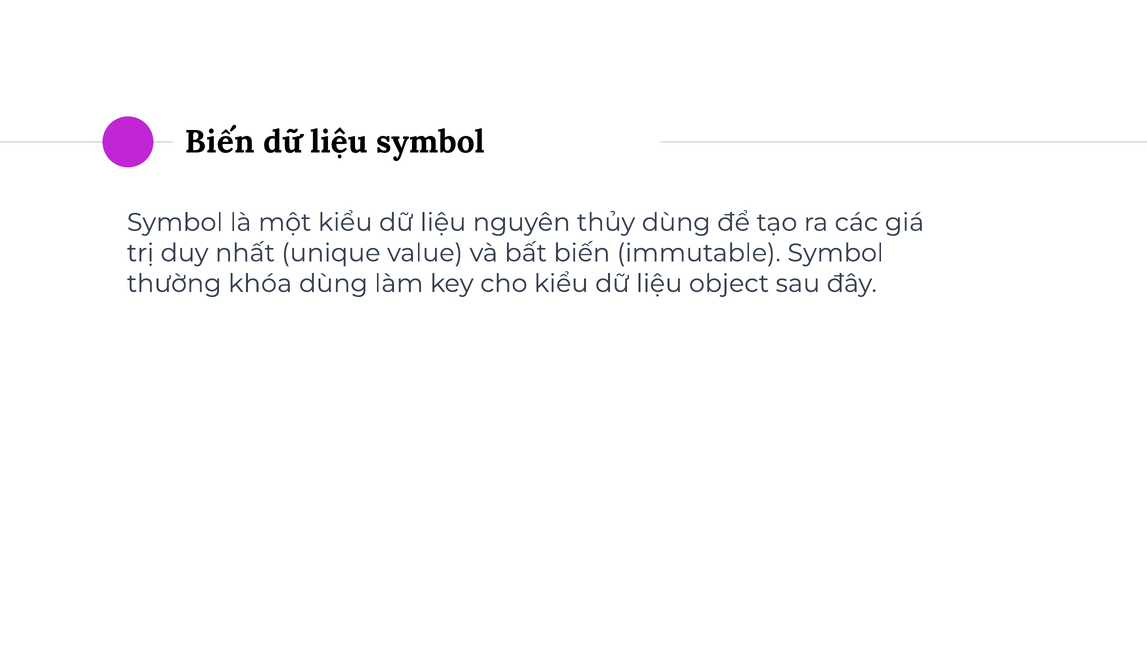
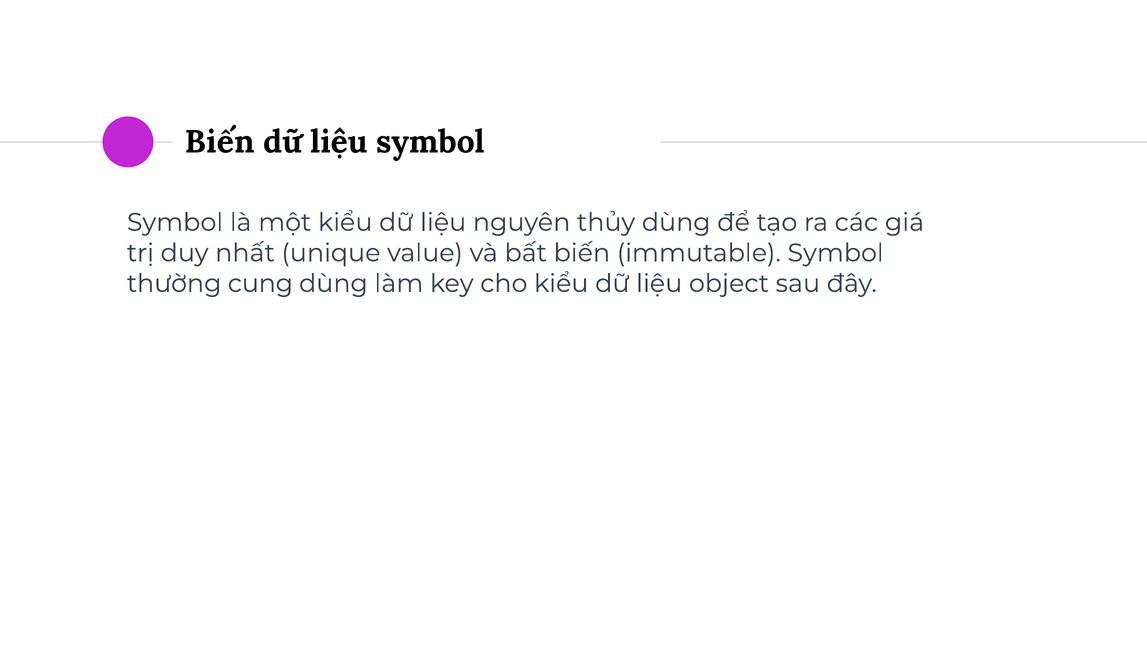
khóa: khóa -> cung (260, 284)
